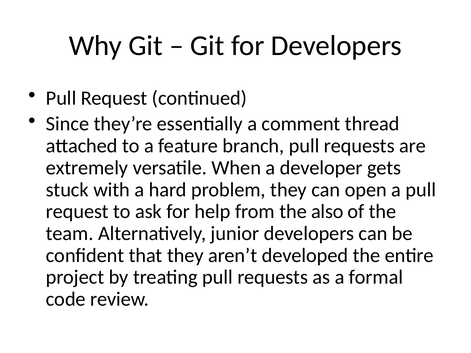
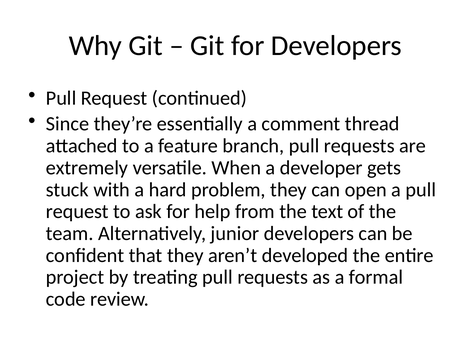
also: also -> text (327, 212)
